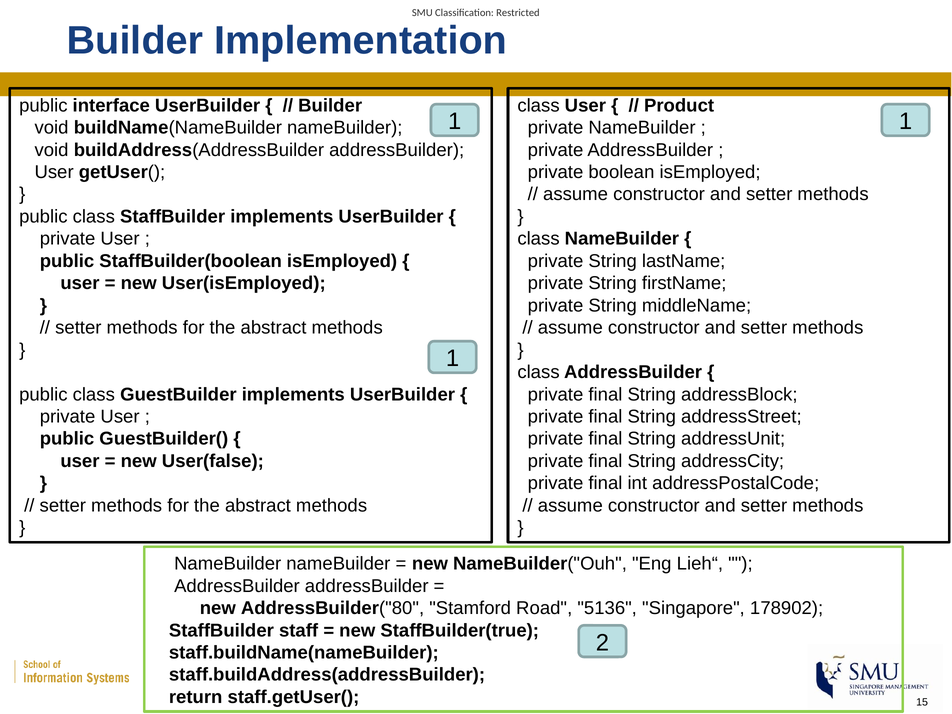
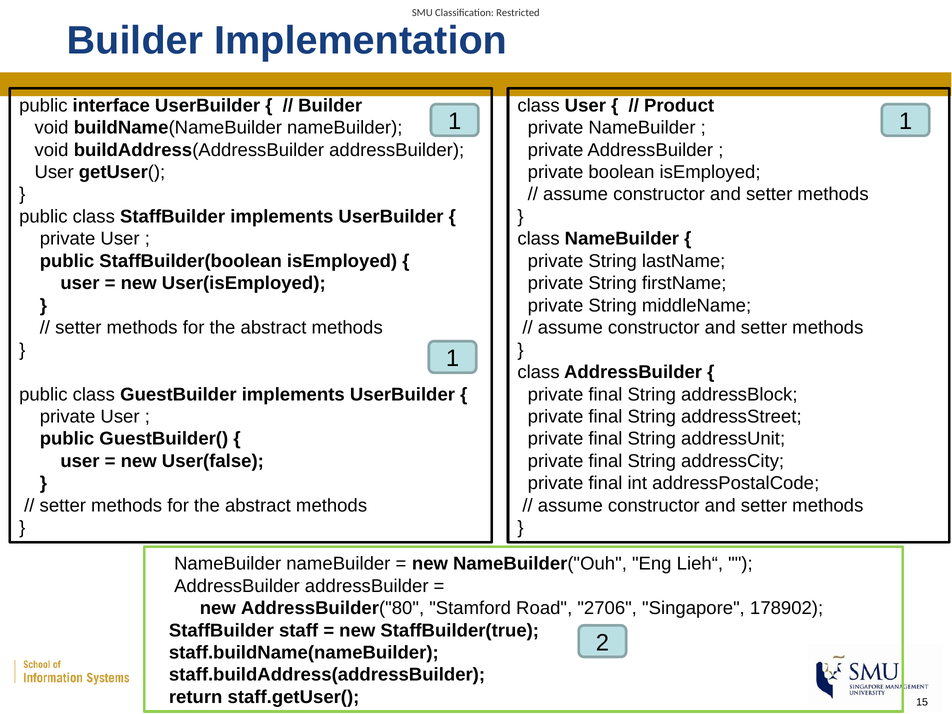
5136: 5136 -> 2706 (607, 608)
